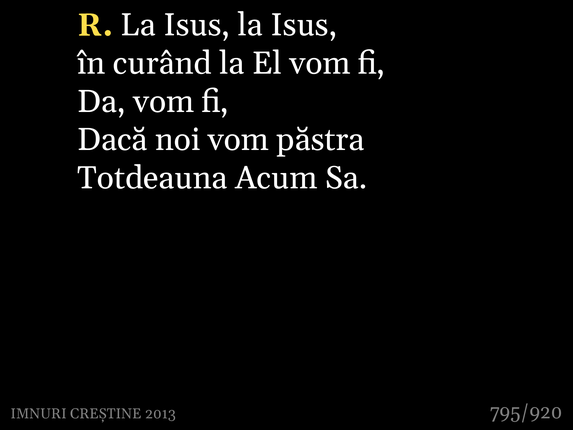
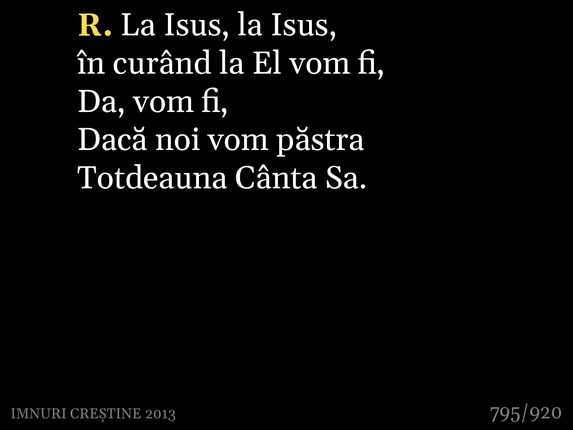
Acum: Acum -> Cânta (276, 178)
